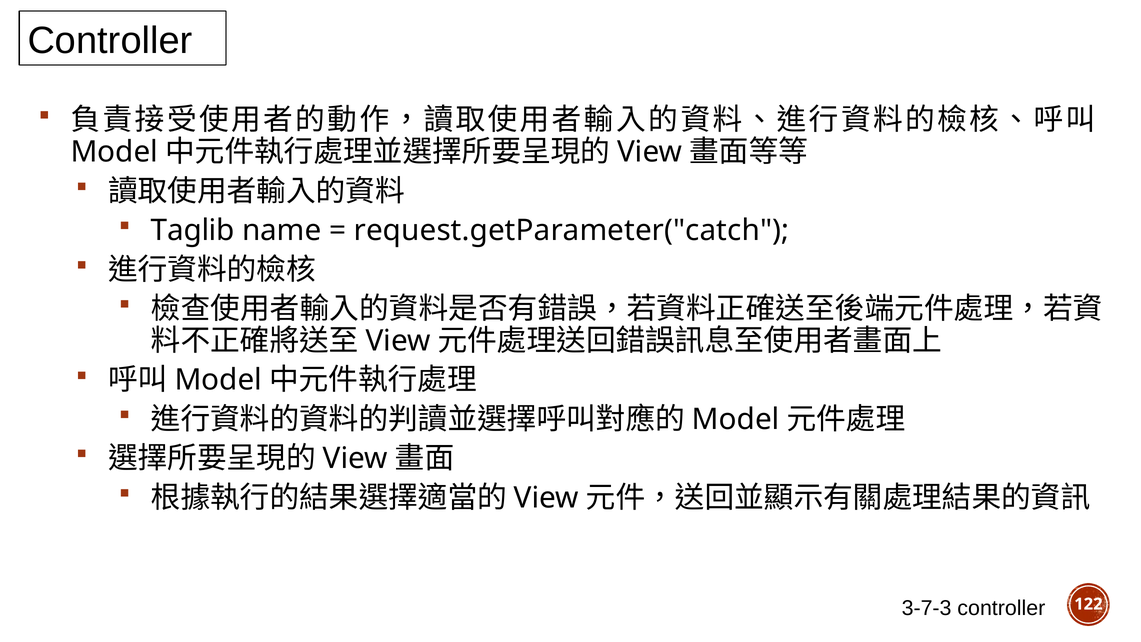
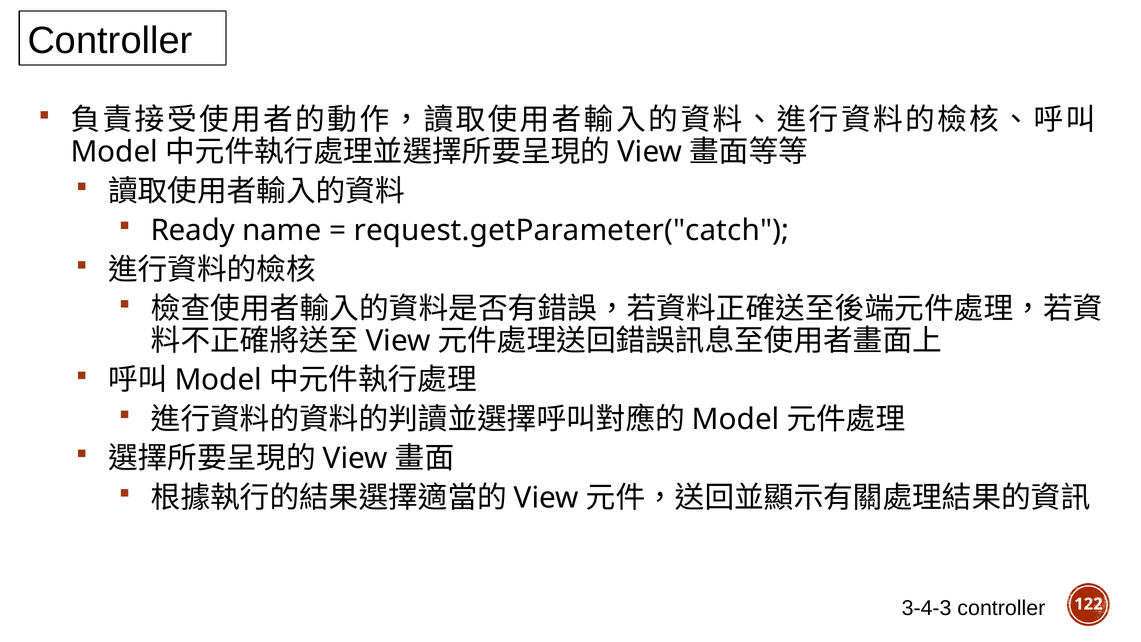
Taglib: Taglib -> Ready (193, 230)
3-7-3: 3-7-3 -> 3-4-3 (927, 608)
